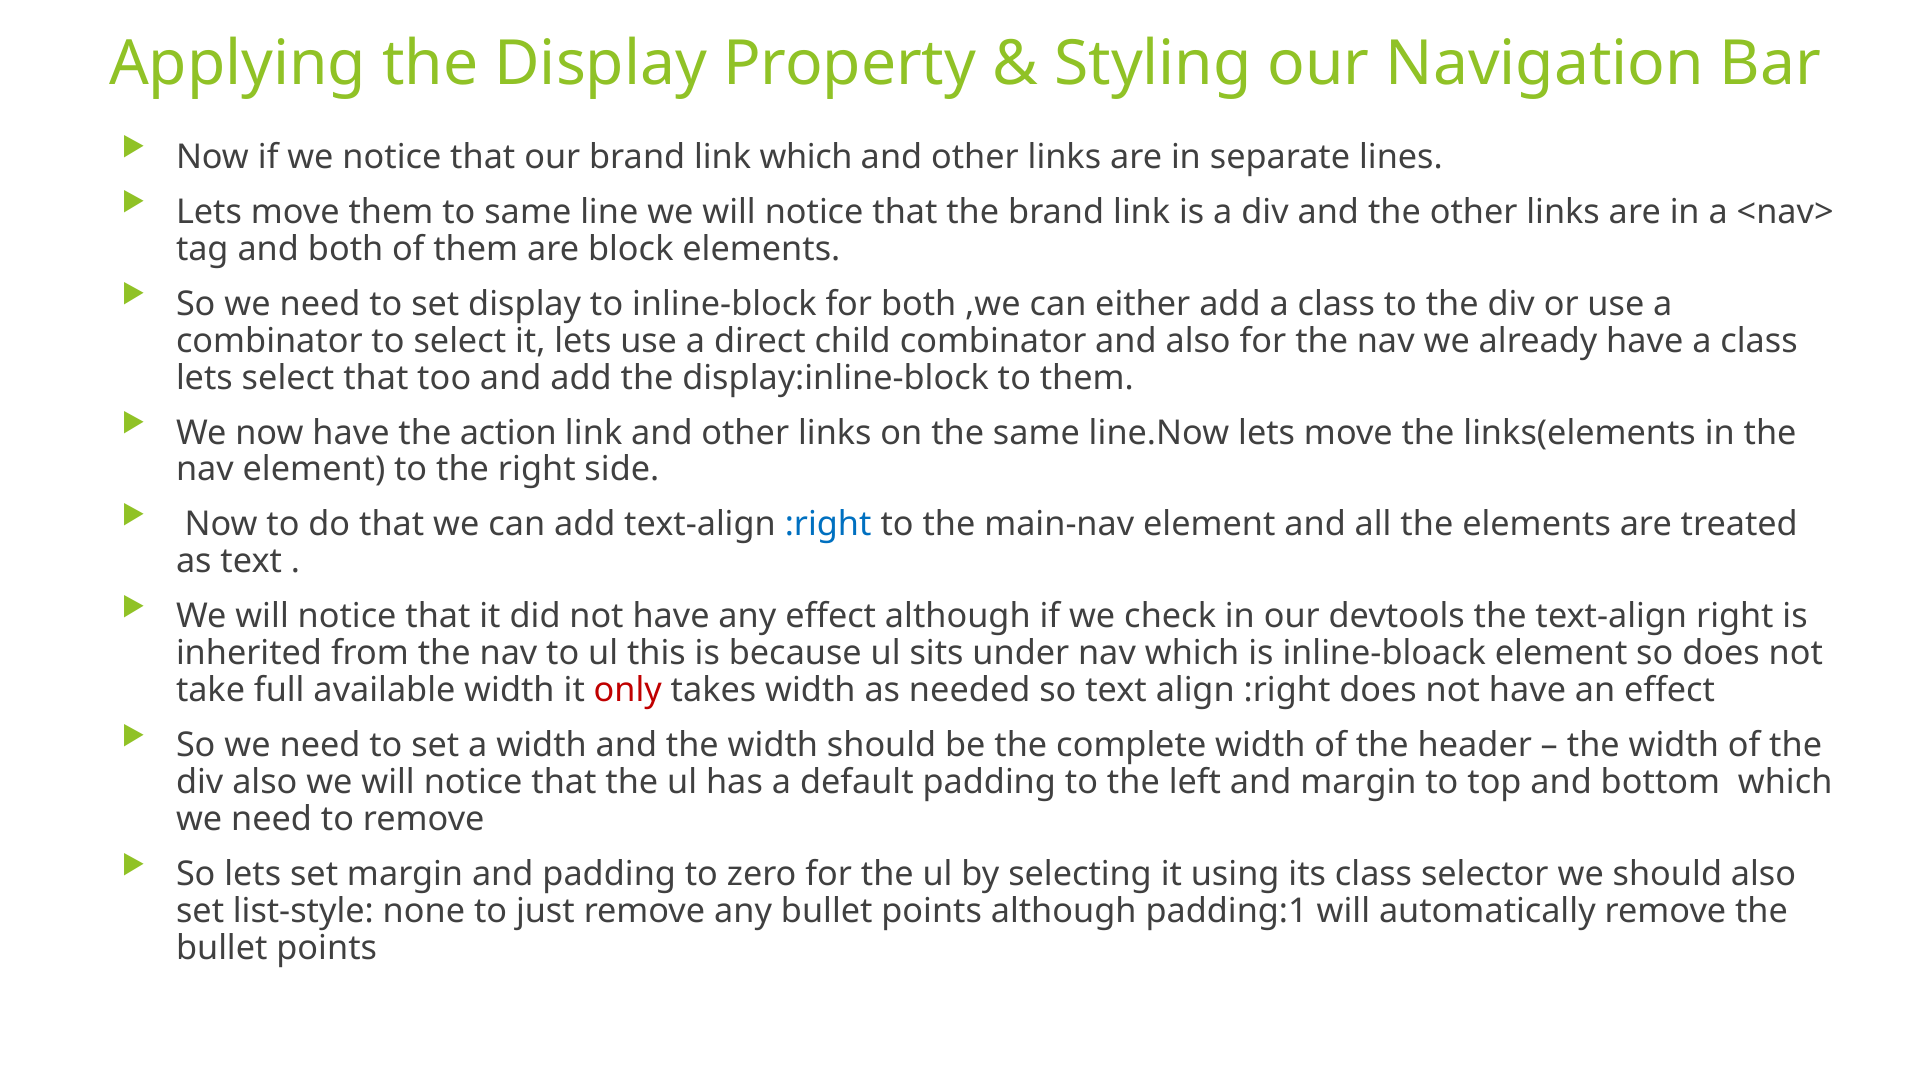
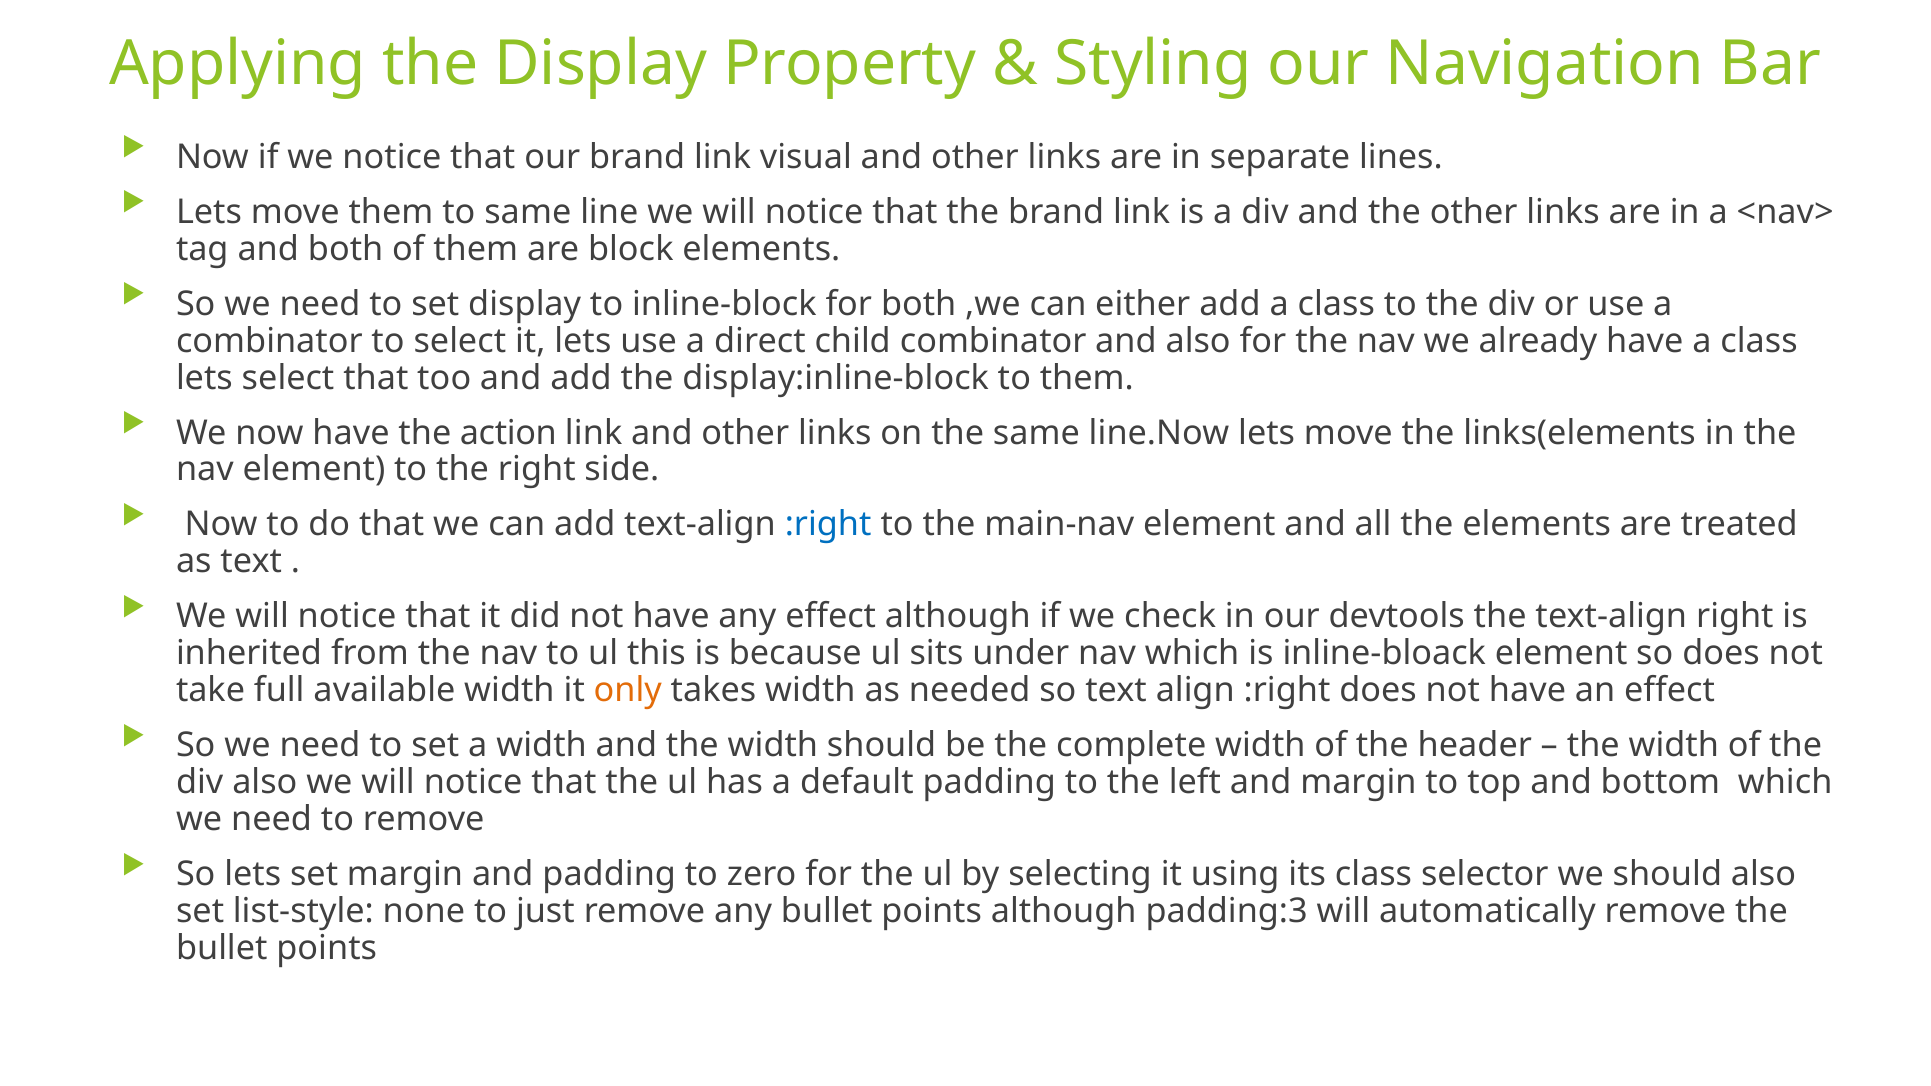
link which: which -> visual (806, 157)
only colour: red -> orange (628, 691)
padding:1: padding:1 -> padding:3 (1227, 912)
